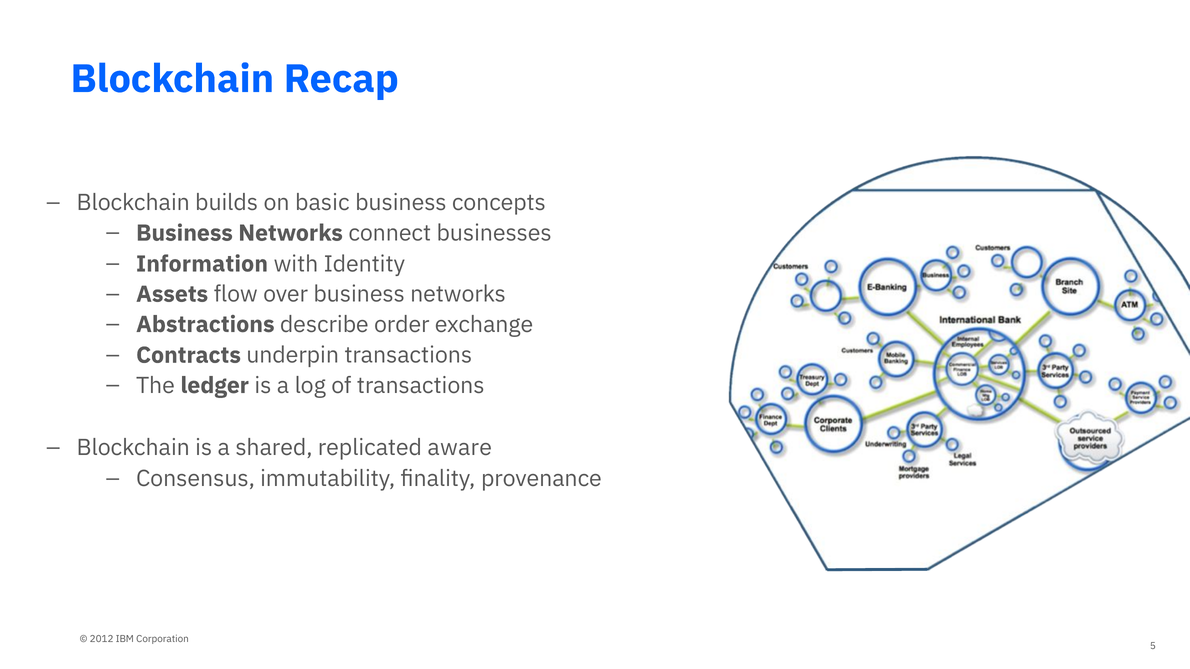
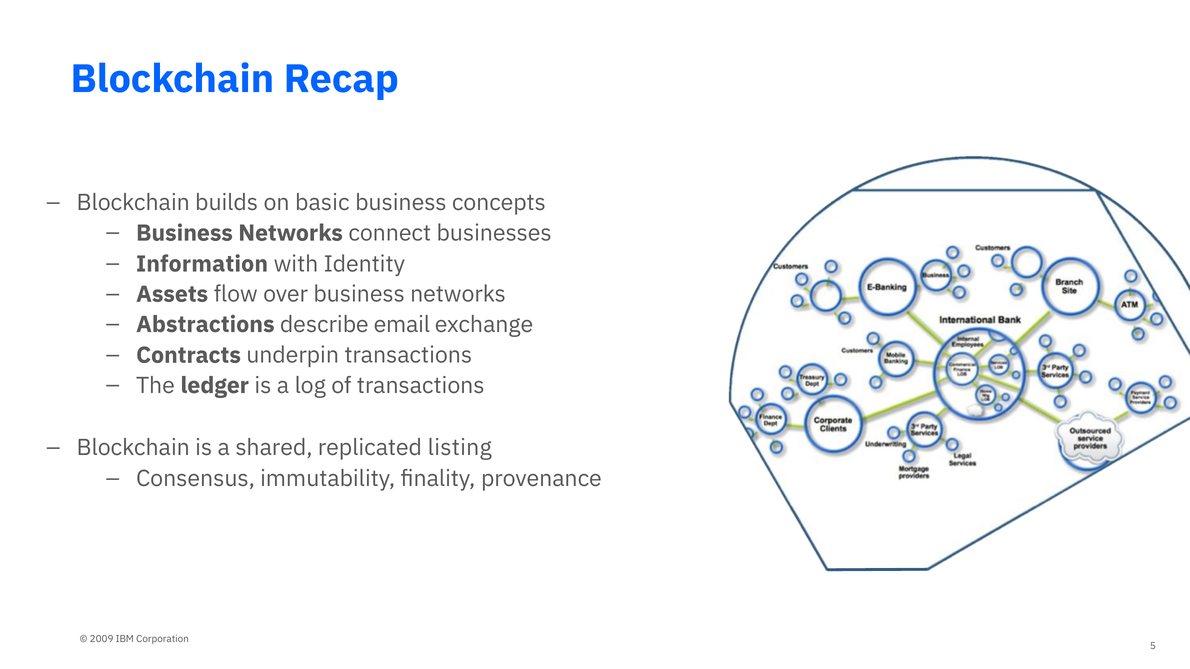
order: order -> email (402, 325)
aware: aware -> listing (460, 448)
2012: 2012 -> 2009 (102, 640)
